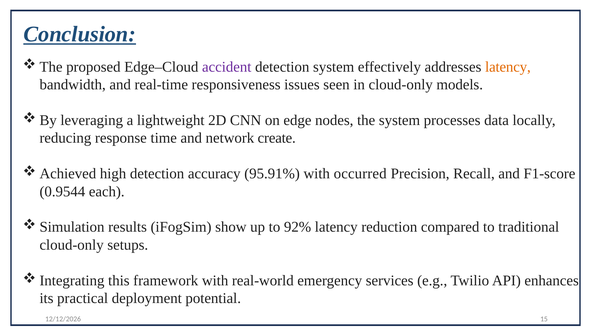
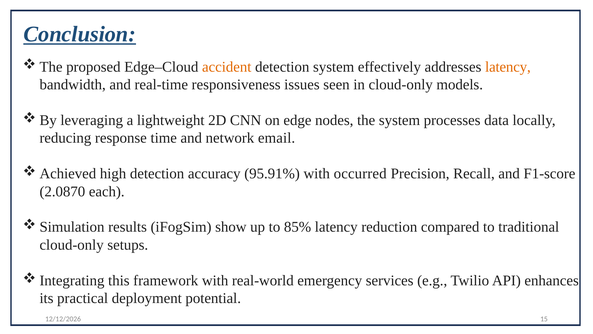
accident colour: purple -> orange (227, 67)
create: create -> email (277, 138)
0.9544: 0.9544 -> 2.0870 (62, 191)
92%: 92% -> 85% (298, 227)
